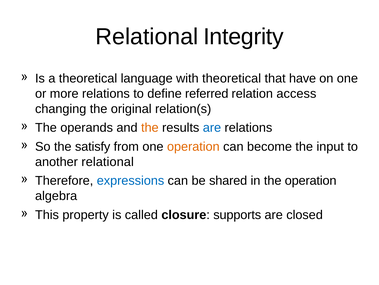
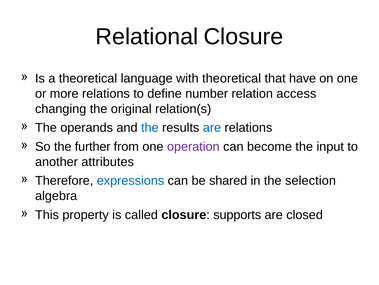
Relational Integrity: Integrity -> Closure (243, 37)
referred: referred -> number (207, 93)
the colour: orange -> blue (150, 127)
satisfy: satisfy -> further (93, 146)
operation colour: orange -> purple (193, 146)
another relational: relational -> attributes (108, 161)
the operation: operation -> selection (311, 180)
